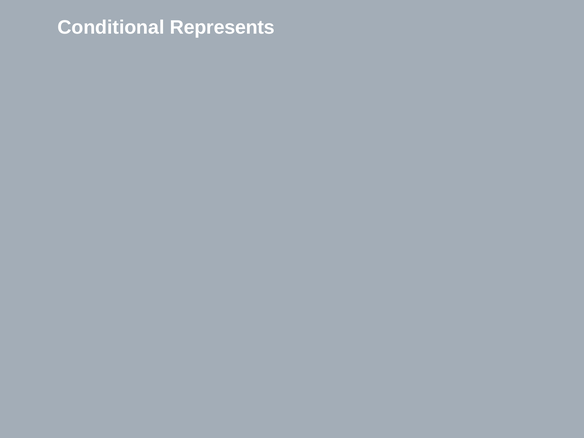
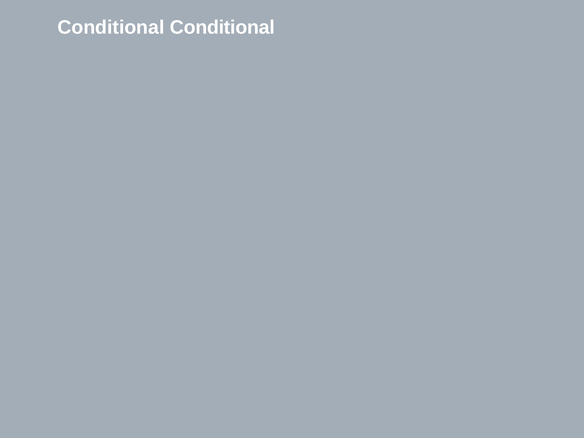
Conditional Represents: Represents -> Conditional (222, 27)
